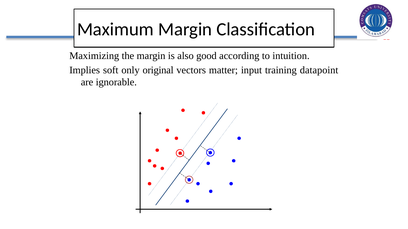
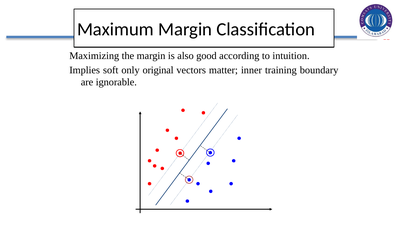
input: input -> inner (251, 70)
datapoint: datapoint -> boundary (319, 70)
